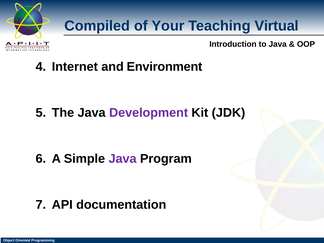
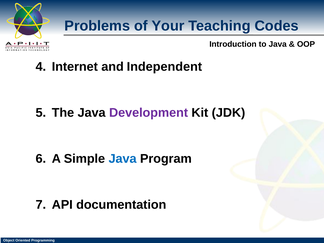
Compiled: Compiled -> Problems (97, 26)
Virtual: Virtual -> Codes (277, 26)
Environment: Environment -> Independent (164, 67)
Java colour: purple -> blue (123, 159)
